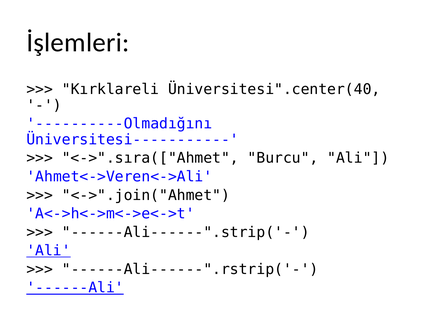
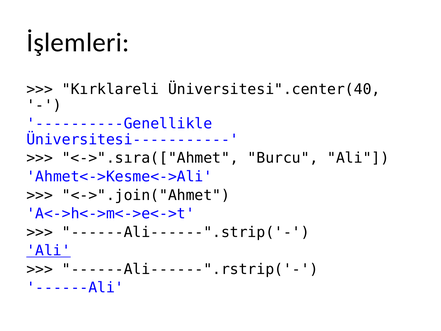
----------Olmadığını: ----------Olmadığını -> ----------Genellikle (119, 124)
Ahmet<->Veren<->Ali: Ahmet<->Veren<->Ali -> Ahmet<->Kesme<->Ali (119, 176)
------Ali underline: present -> none (75, 288)
